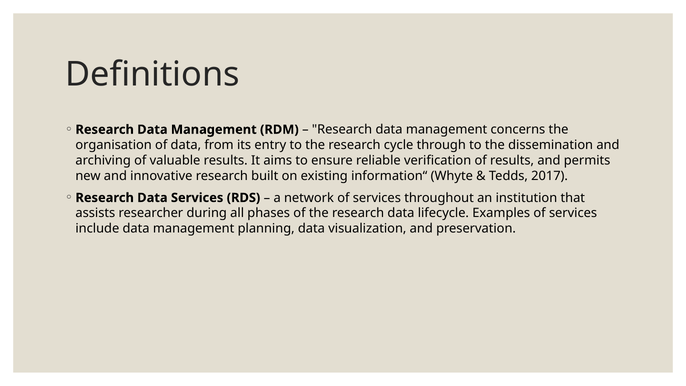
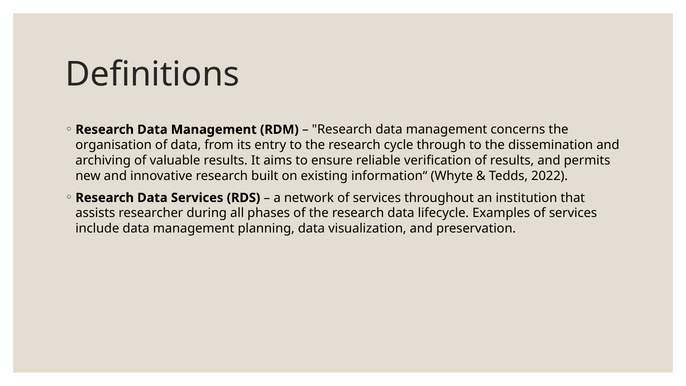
2017: 2017 -> 2022 (550, 176)
